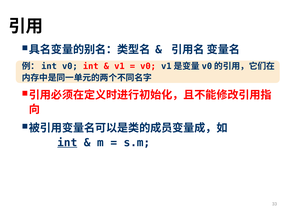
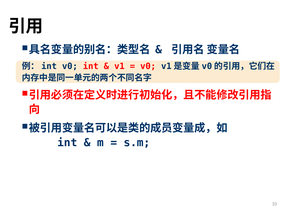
int underline: present -> none (67, 143)
